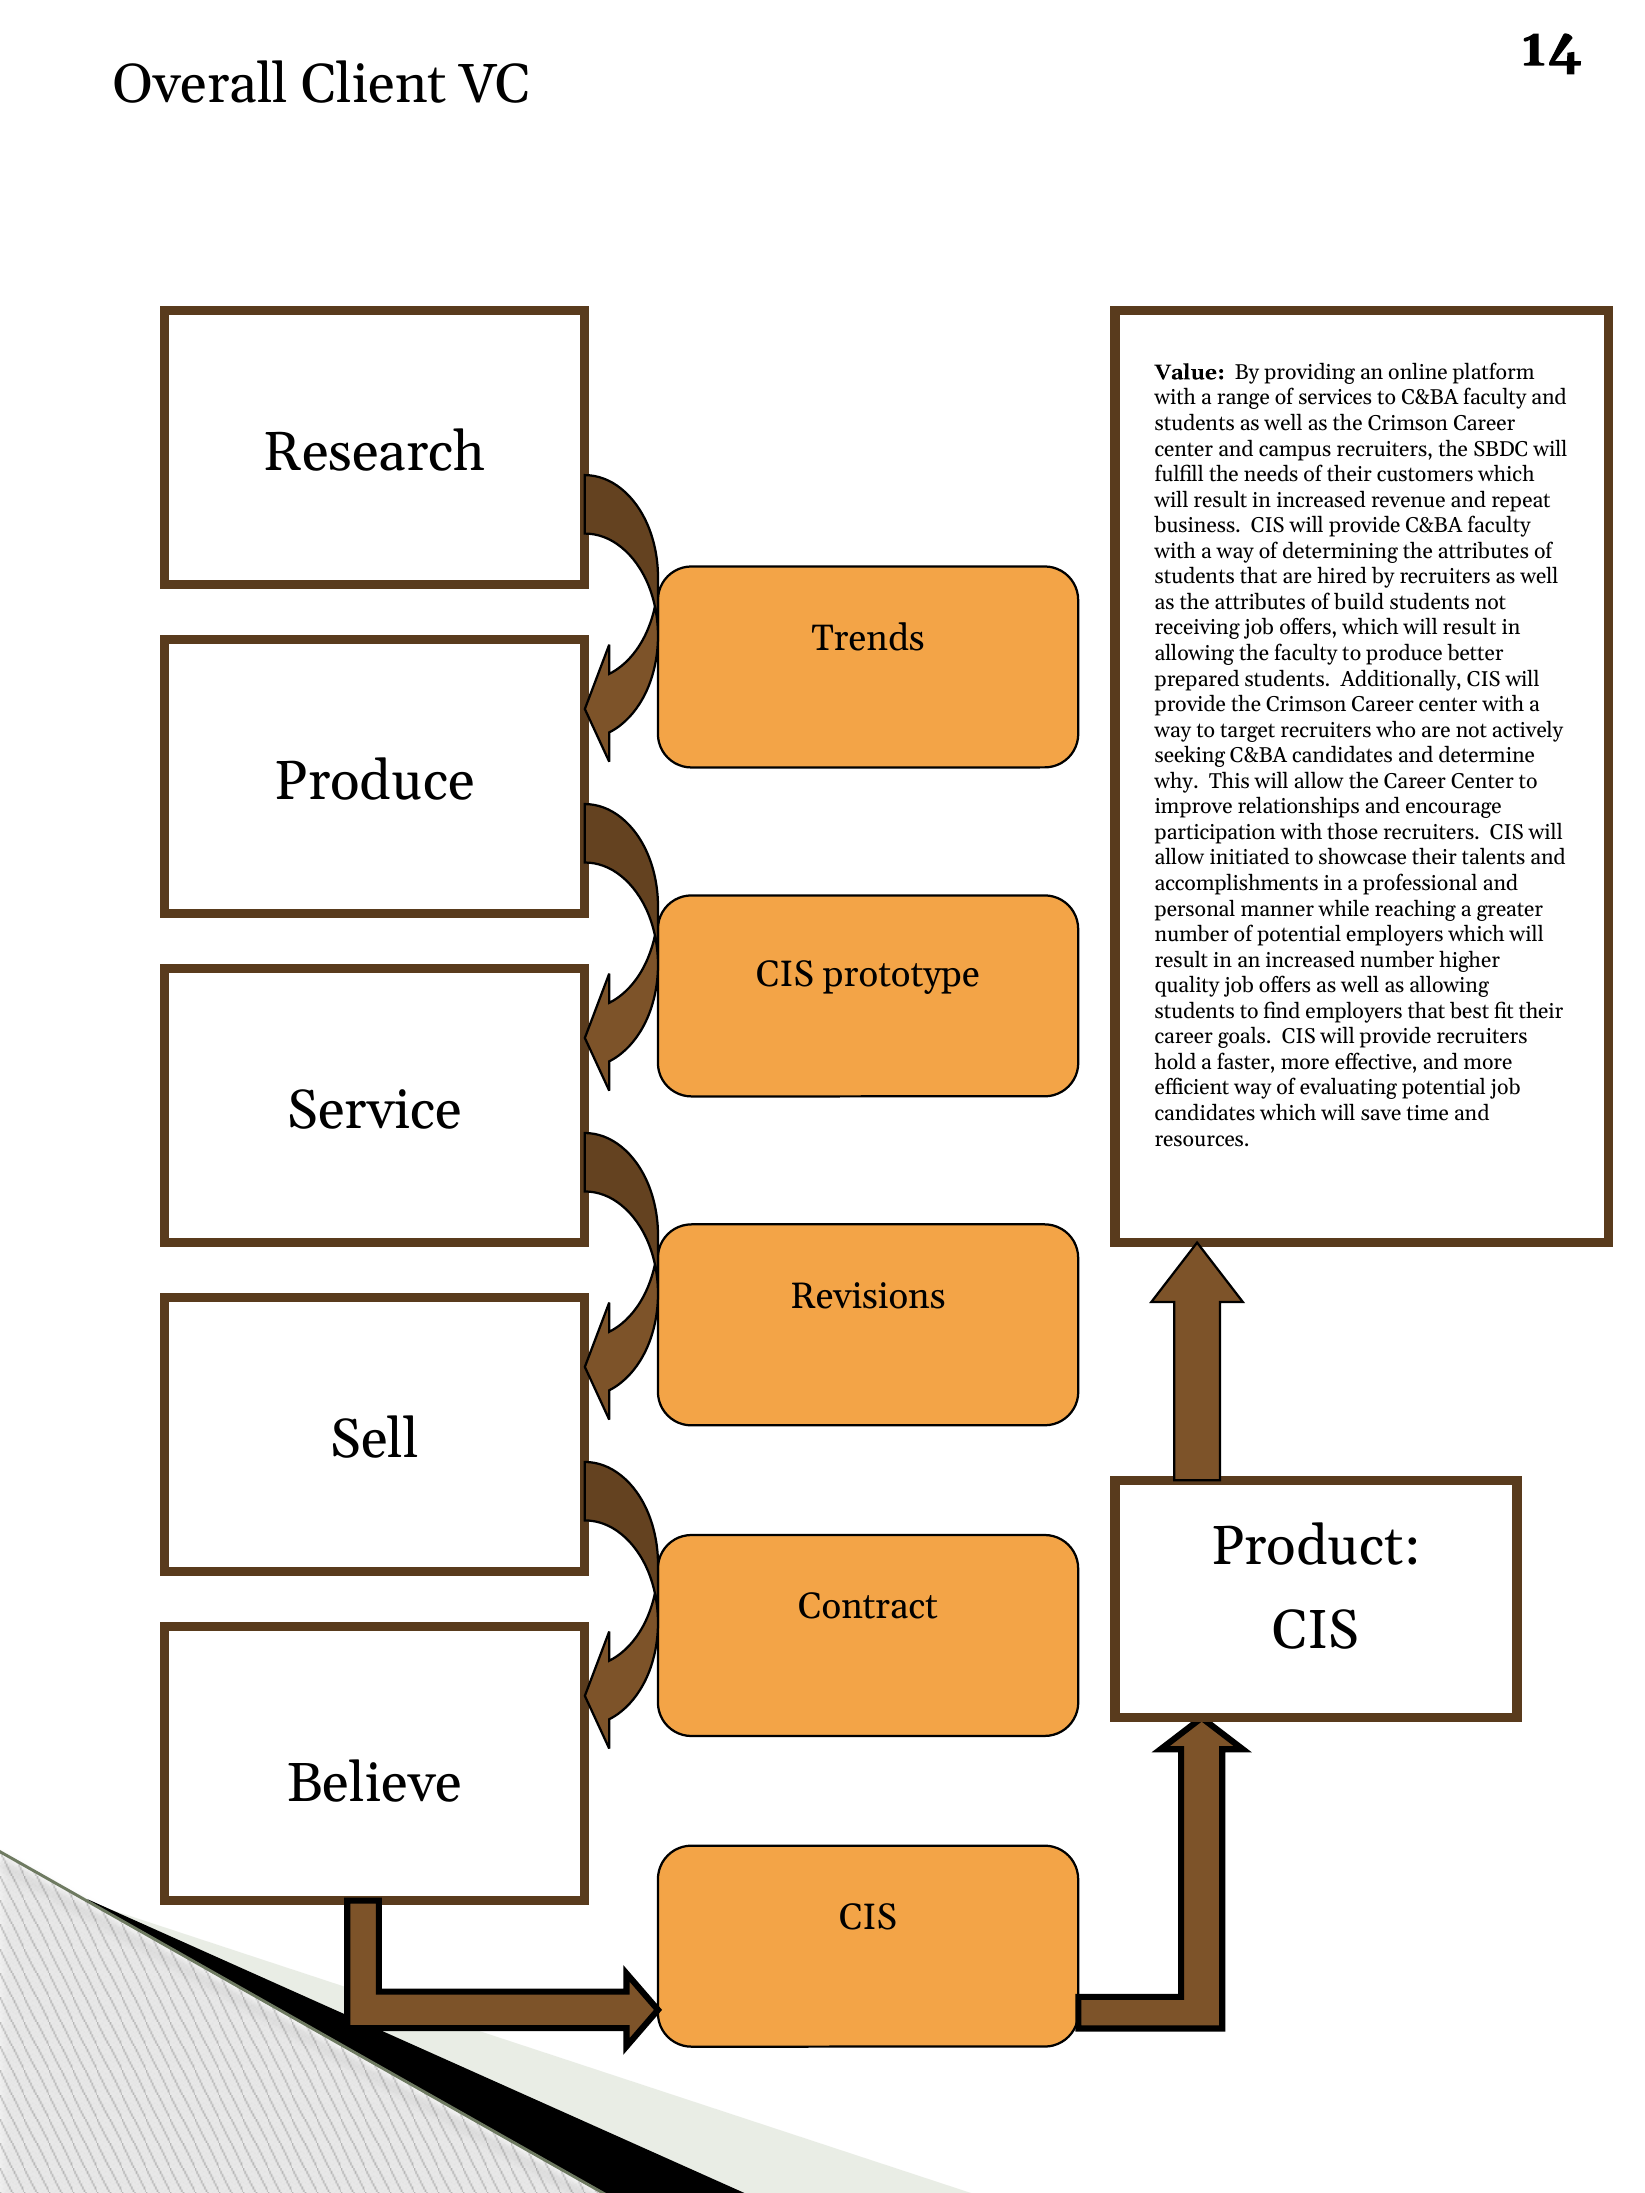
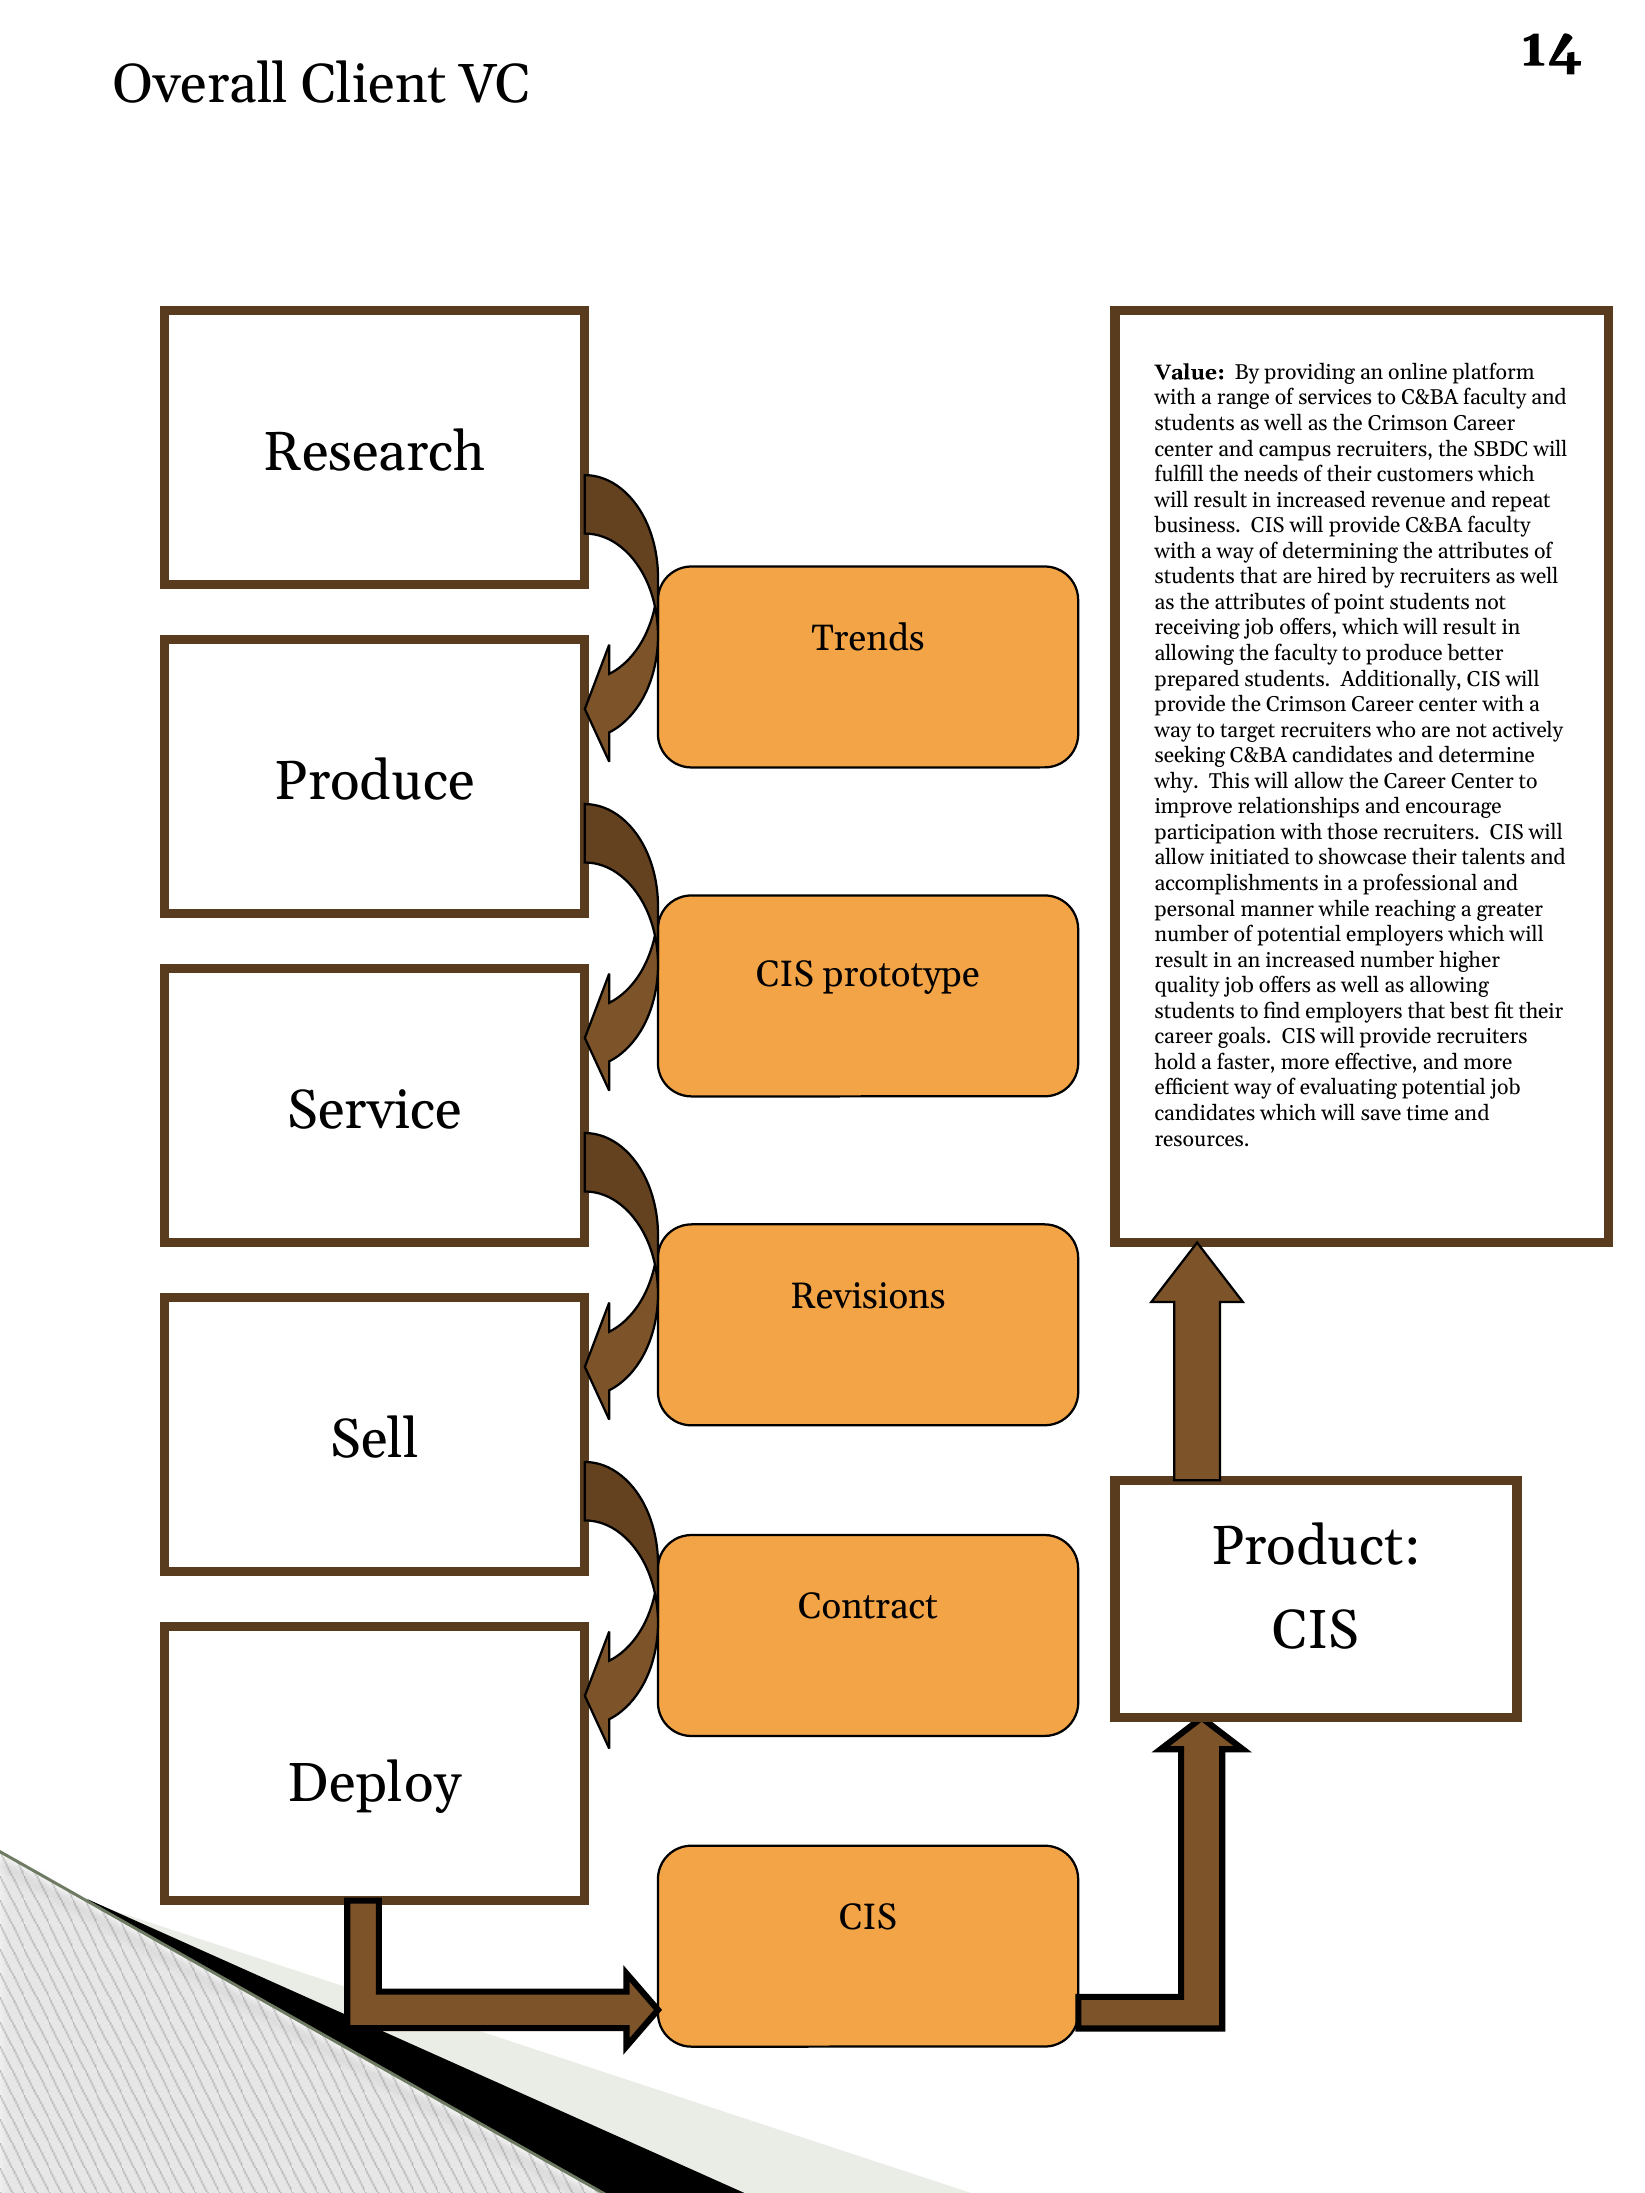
build: build -> point (1359, 602)
Believe: Believe -> Deploy (374, 1784)
